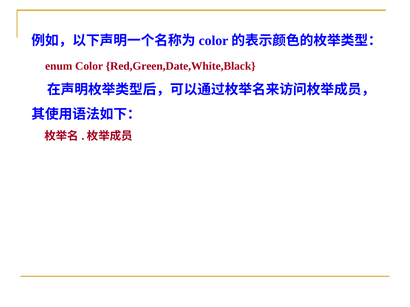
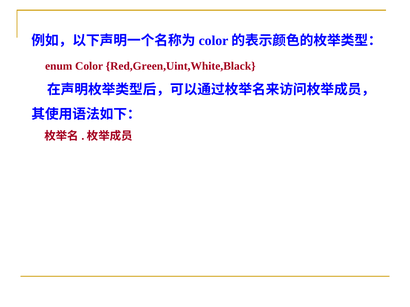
Red,Green,Date,White,Black: Red,Green,Date,White,Black -> Red,Green,Uint,White,Black (181, 66)
